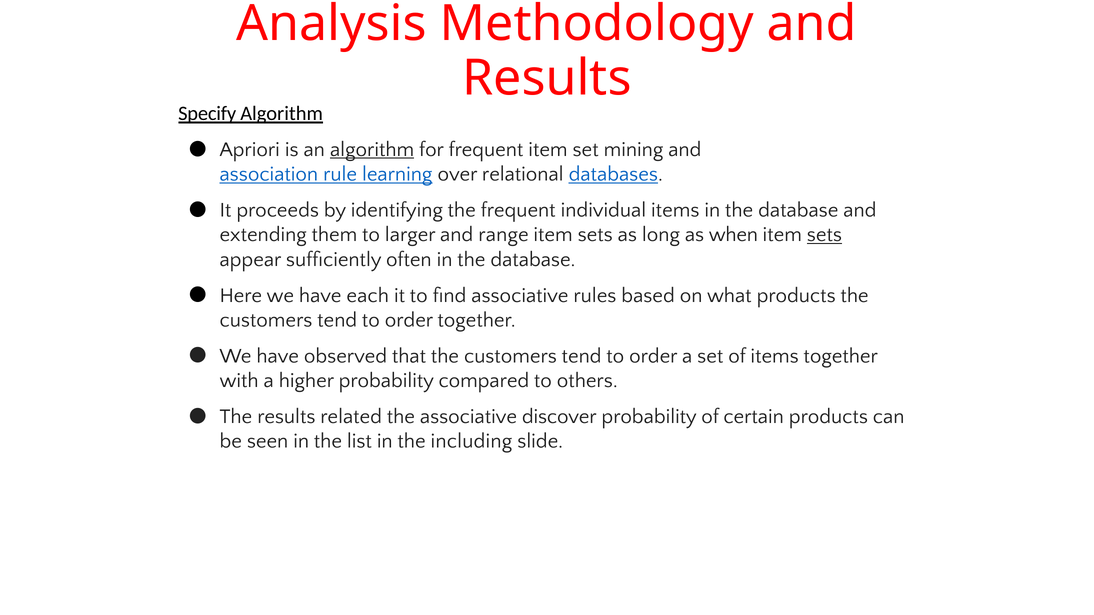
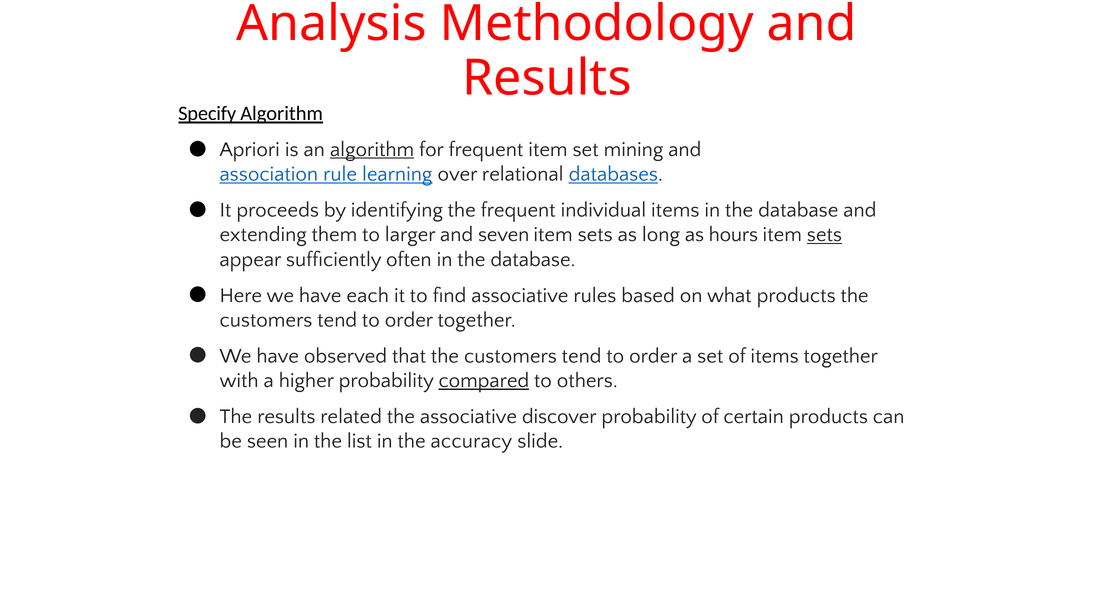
range: range -> seven (504, 235)
when: when -> hours (733, 235)
compared underline: none -> present (484, 381)
including: including -> accuracy (471, 441)
